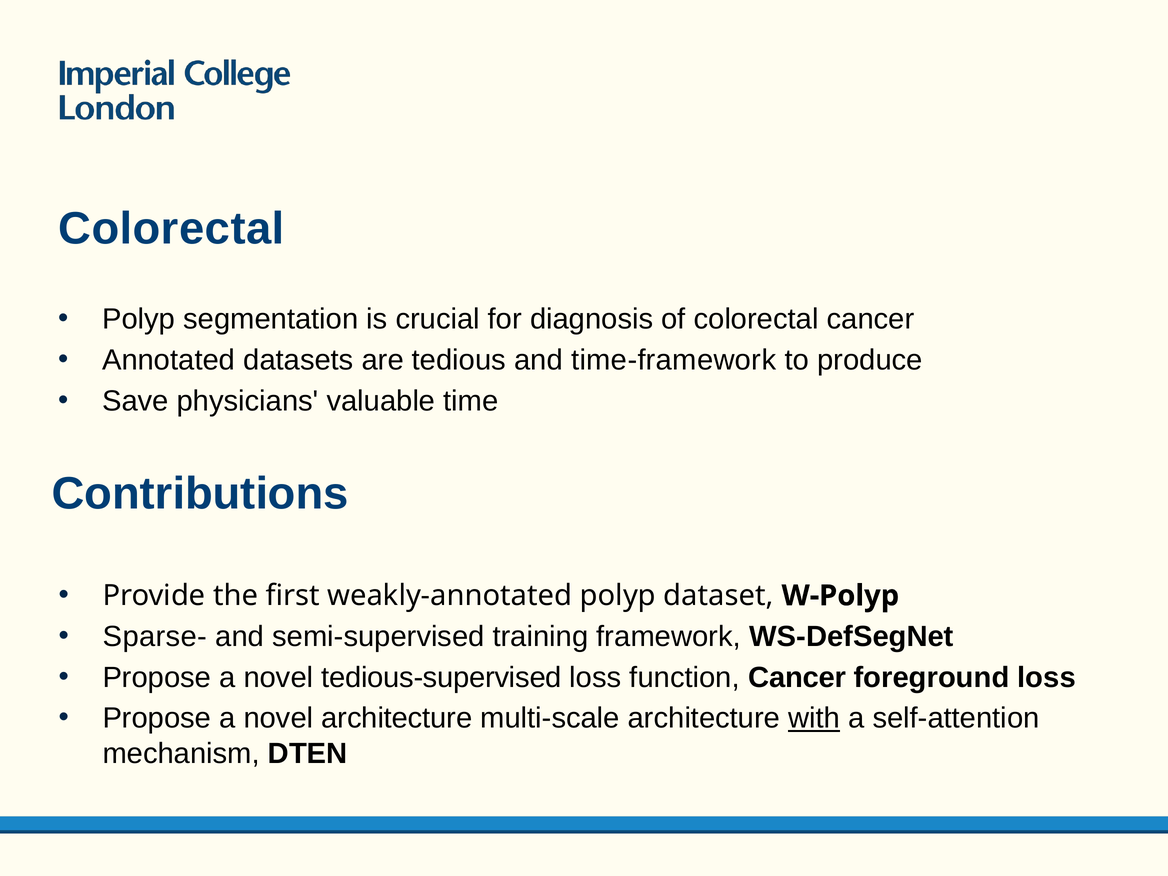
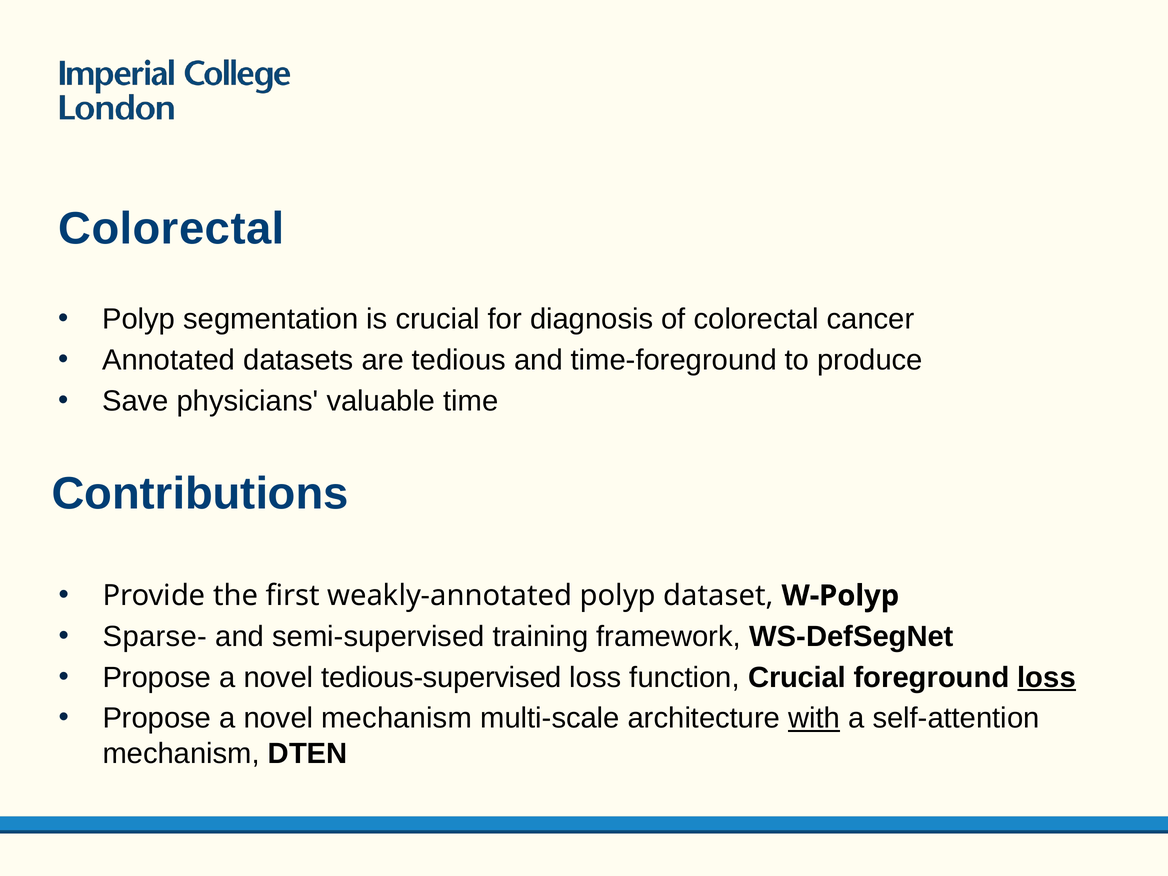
time-framework: time-framework -> time-foreground (674, 360)
function Cancer: Cancer -> Crucial (797, 677)
loss underline: none -> present (1047, 677)
novel architecture: architecture -> mechanism (397, 718)
